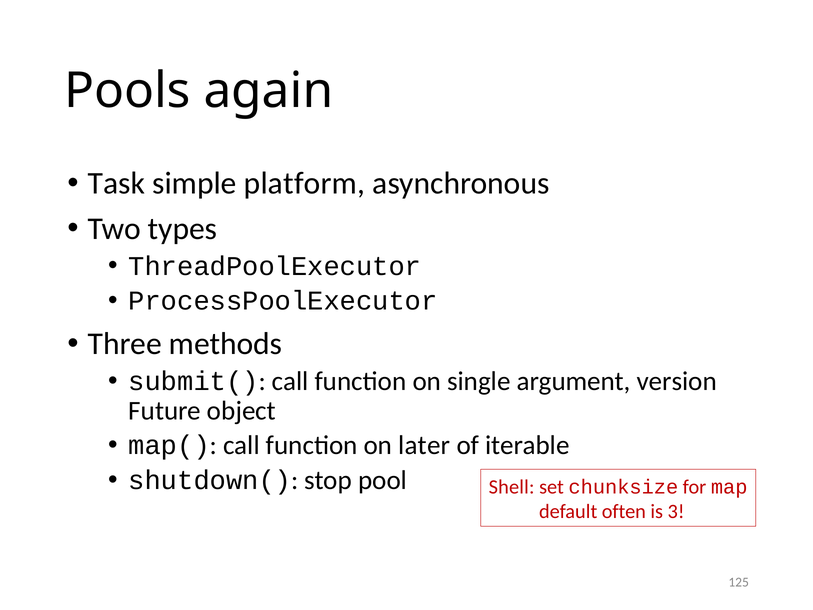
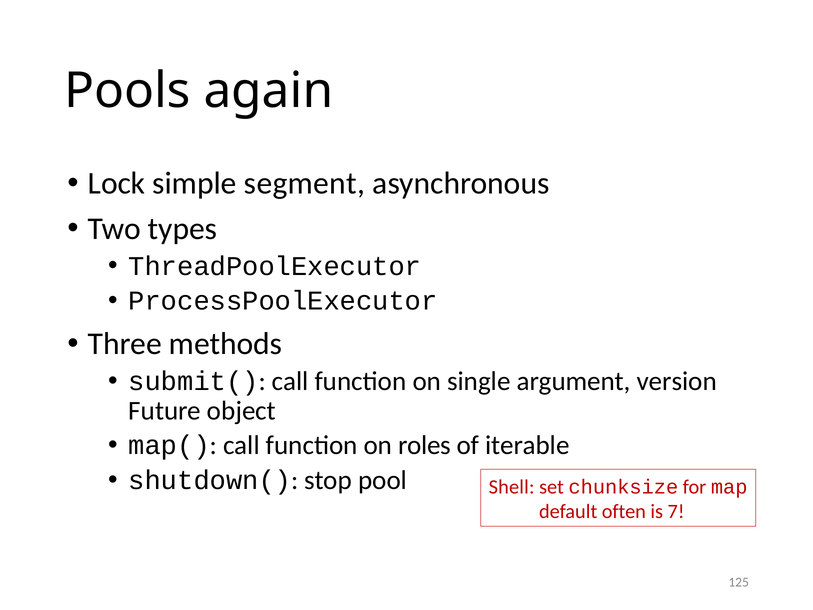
Task: Task -> Lock (117, 183)
platform: platform -> segment (304, 183)
later: later -> roles (425, 445)
3: 3 -> 7 (676, 511)
